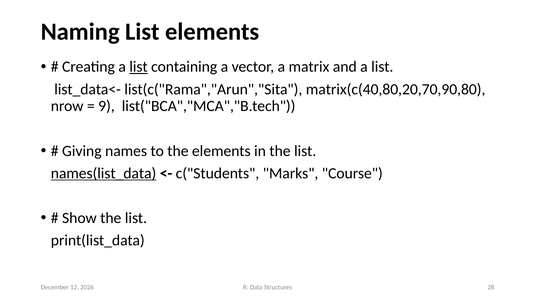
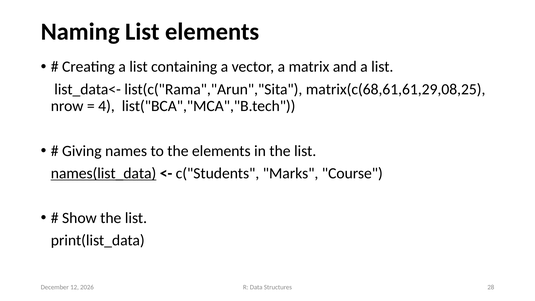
list underline: present -> none (139, 67)
matrix(c(40,80,20,70,90,80: matrix(c(40,80,20,70,90,80 -> matrix(c(68,61,61,29,08,25 (396, 89)
9: 9 -> 4 (106, 106)
